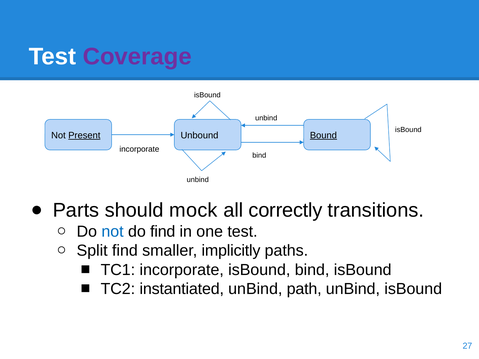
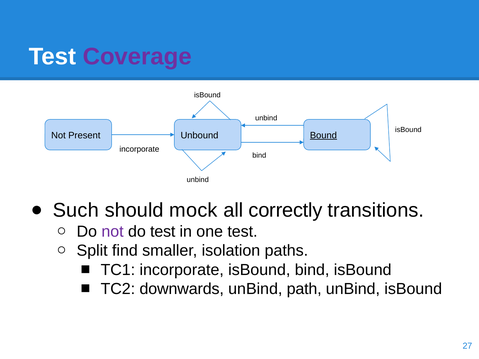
Present underline: present -> none (84, 135)
Parts: Parts -> Such (76, 210)
not colour: blue -> purple (113, 232)
do find: find -> test (163, 232)
implicitly: implicitly -> isolation (231, 251)
instantiated: instantiated -> downwards (182, 289)
